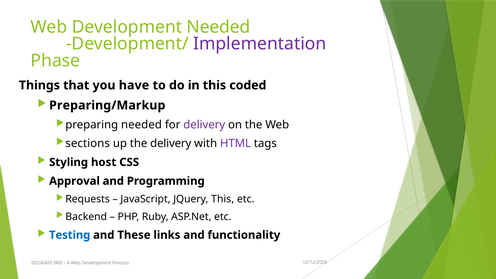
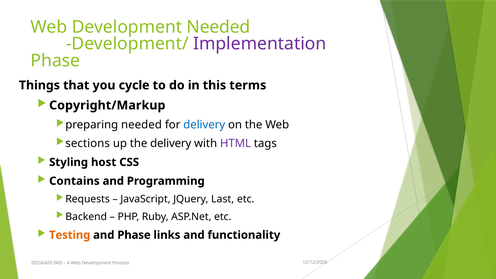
have: have -> cycle (134, 85)
coded: coded -> terms (248, 85)
Preparing/Markup: Preparing/Markup -> Copyright/Markup (107, 105)
delivery colour: purple -> blue (204, 125)
Approval: Approval -> Contains (74, 181)
JQuery This: This -> Last (223, 199)
Testing colour: blue -> orange (70, 235)
and These: These -> Phase (134, 235)
